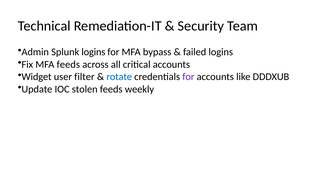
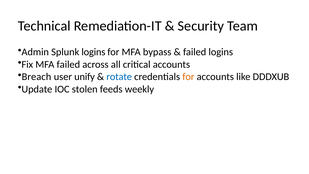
MFA feeds: feeds -> failed (68, 64)
Widget: Widget -> Breach (36, 77)
filter: filter -> unify (85, 77)
for colour: purple -> orange (188, 77)
